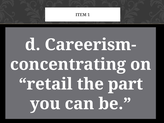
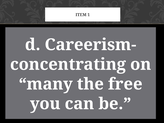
retail: retail -> many (46, 84)
part: part -> free (125, 84)
